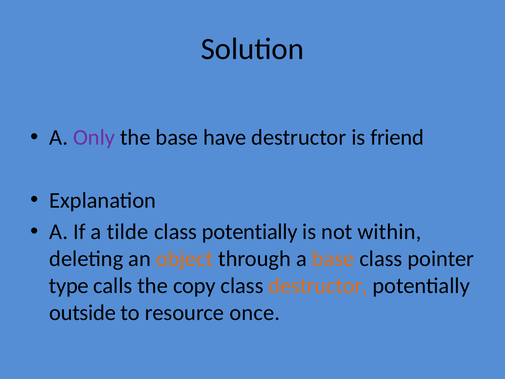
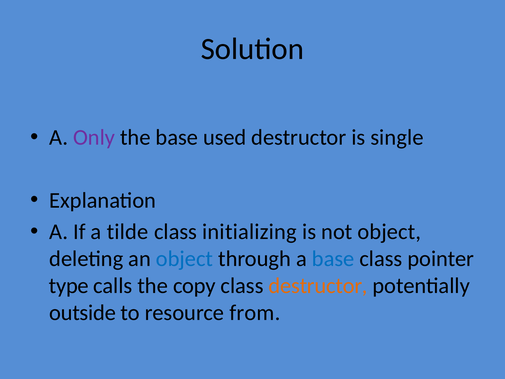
have: have -> used (225, 137)
friend: friend -> single (397, 137)
class potentially: potentially -> initializing (250, 232)
not within: within -> object (389, 232)
object colour: orange -> blue (185, 259)
base colour: orange -> blue (333, 259)
once: once -> from (255, 312)
